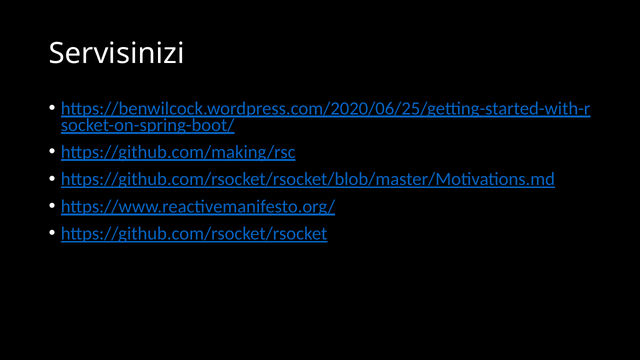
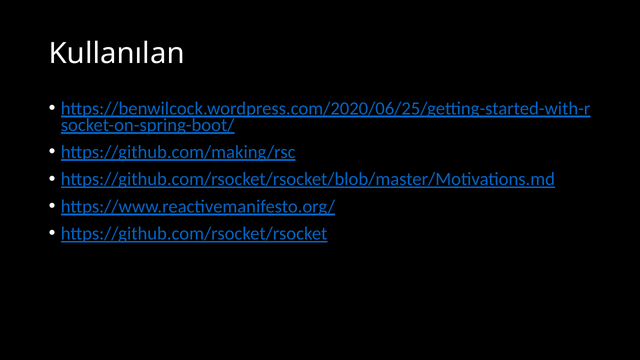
Servisinizi: Servisinizi -> Kullanılan (117, 54)
